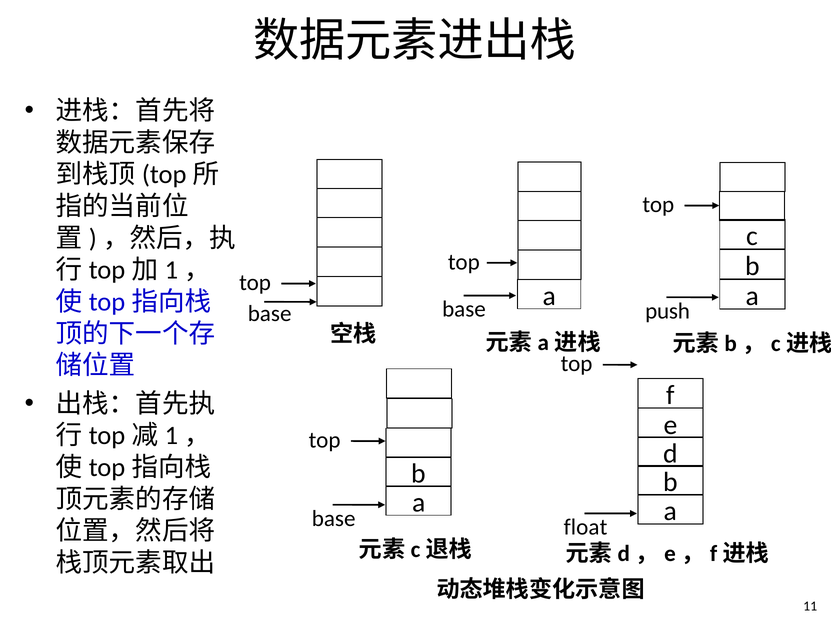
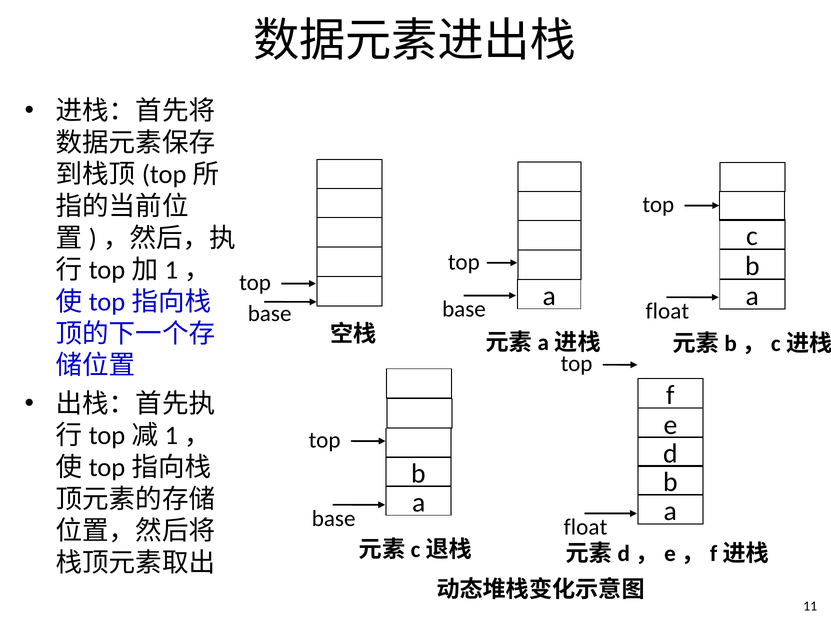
push: push -> float (667, 311)
